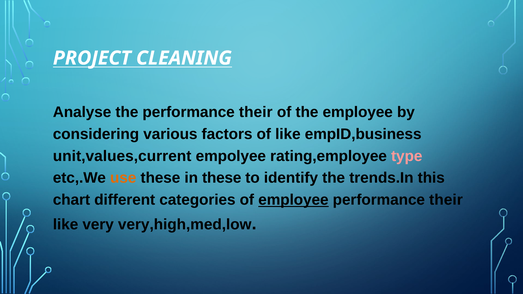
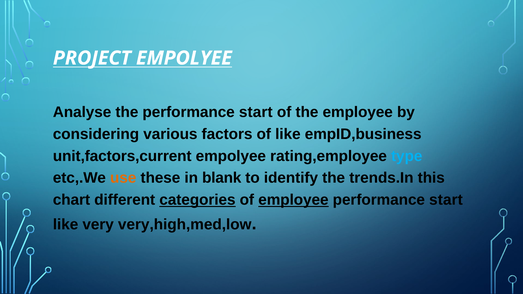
PROJECT CLEANING: CLEANING -> EMPOLYEE (184, 58)
the performance their: their -> start (256, 112)
unit,values,current: unit,values,current -> unit,factors,current (122, 156)
type colour: pink -> light blue (407, 156)
in these: these -> blank (222, 178)
categories underline: none -> present (197, 200)
their: their -> start (446, 200)
